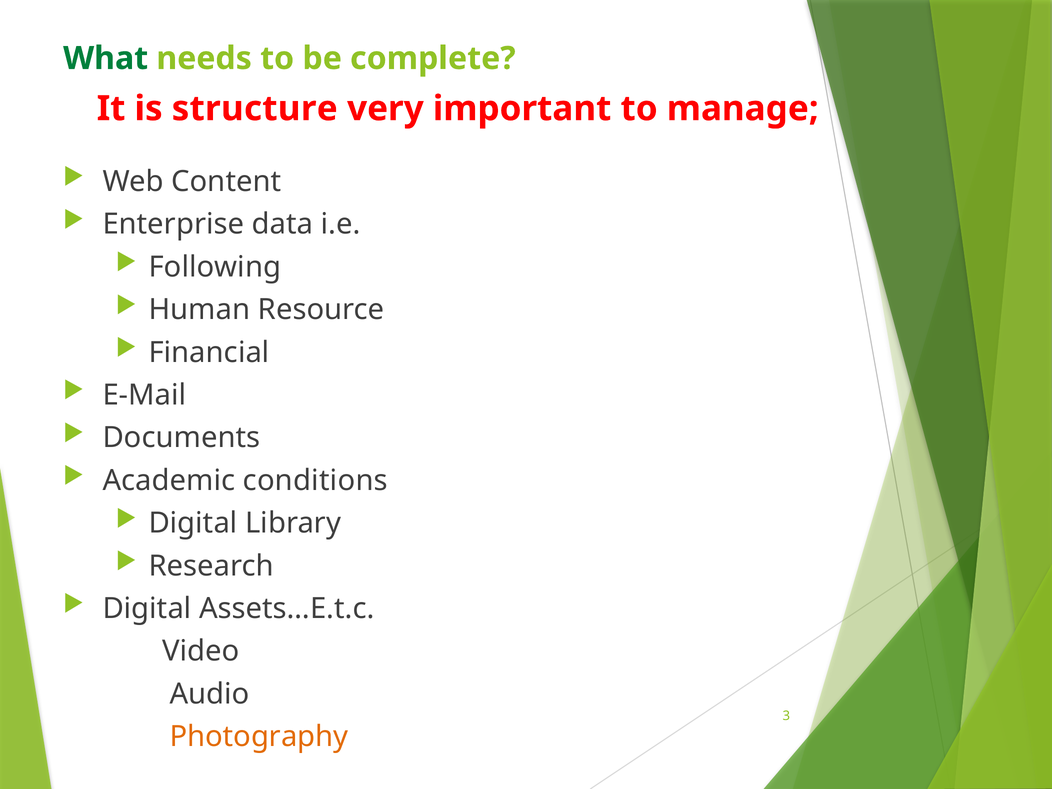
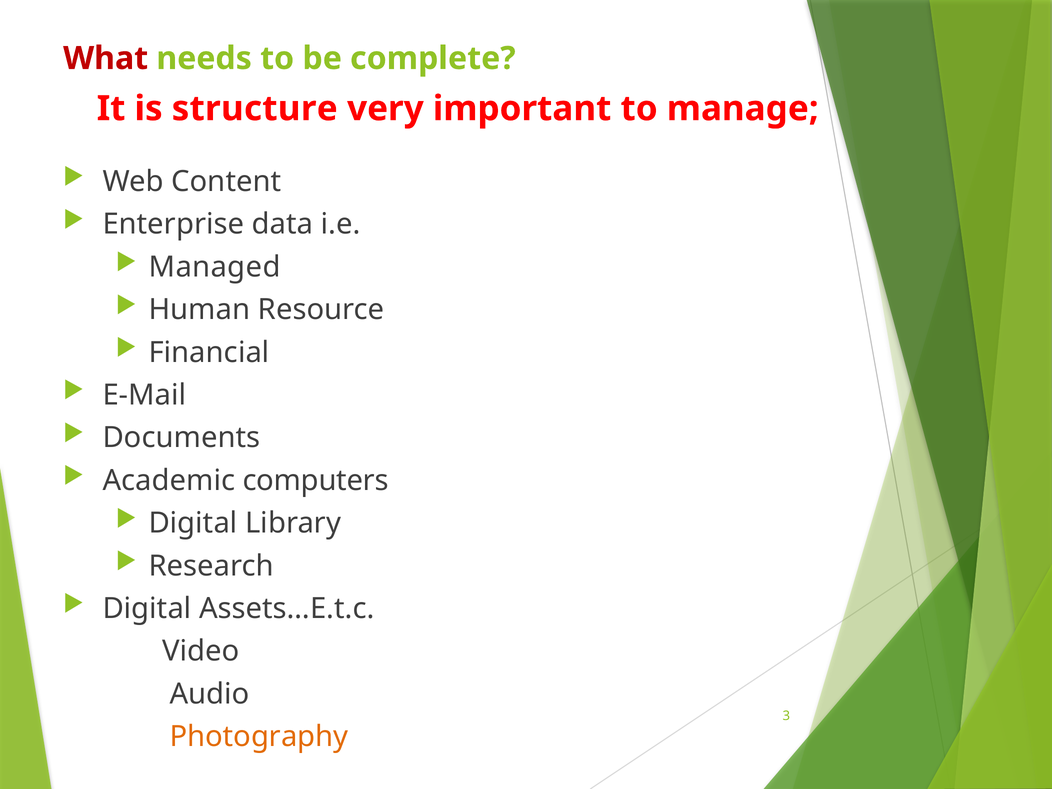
What colour: green -> red (106, 58)
Following: Following -> Managed (215, 267)
conditions: conditions -> computers (316, 481)
